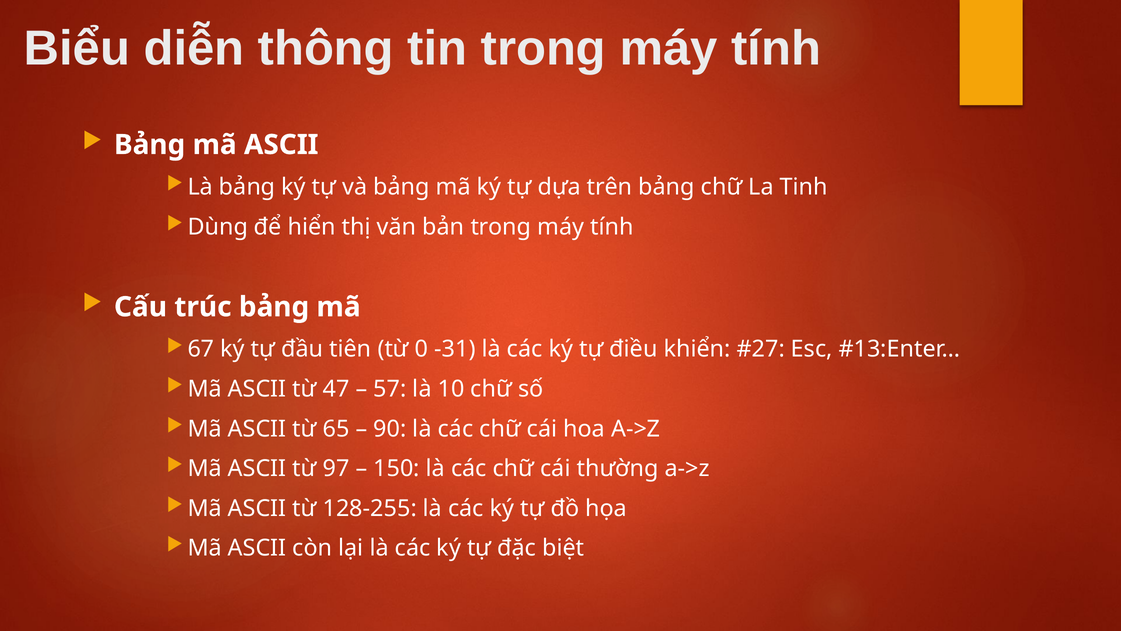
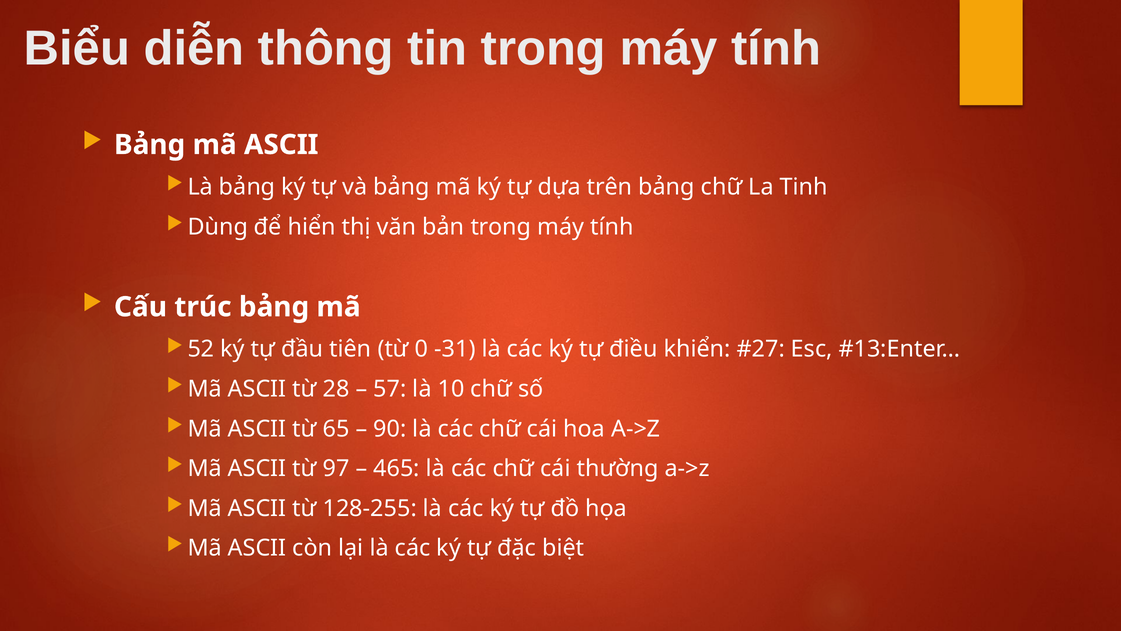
67: 67 -> 52 (201, 349)
47: 47 -> 28 (336, 389)
150: 150 -> 465 (396, 468)
